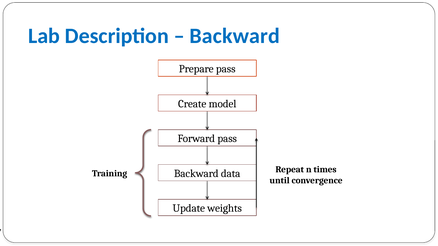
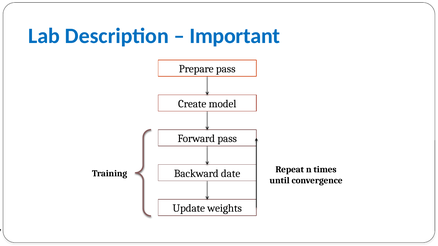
Backward: Backward -> Important (235, 36)
data: data -> date (231, 174)
